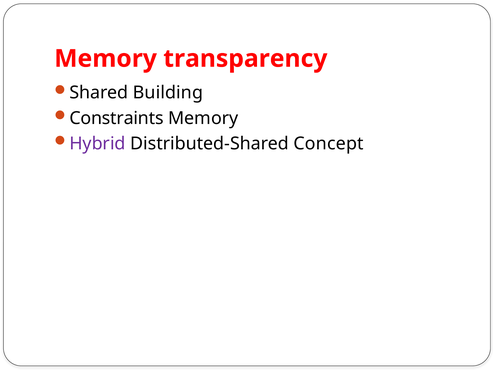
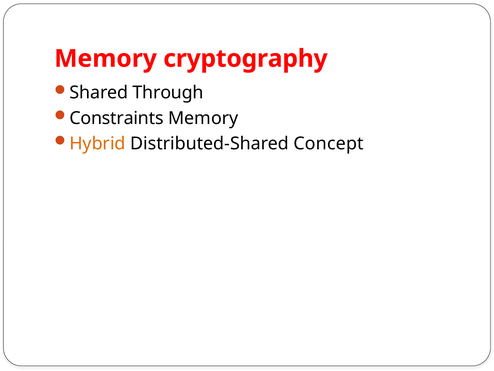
transparency: transparency -> cryptography (245, 59)
Building: Building -> Through (168, 93)
Hybrid colour: purple -> orange (97, 143)
